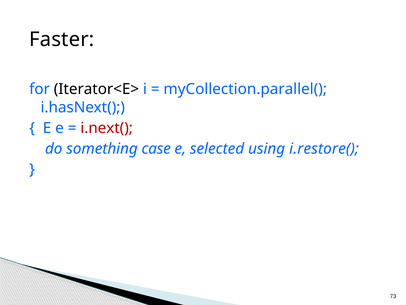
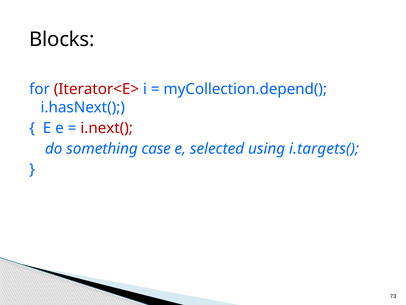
Faster: Faster -> Blocks (62, 39)
Iterator<E> colour: black -> red (96, 89)
myCollection.parallel(: myCollection.parallel( -> myCollection.depend( (245, 89)
i.restore(: i.restore( -> i.targets( (324, 148)
